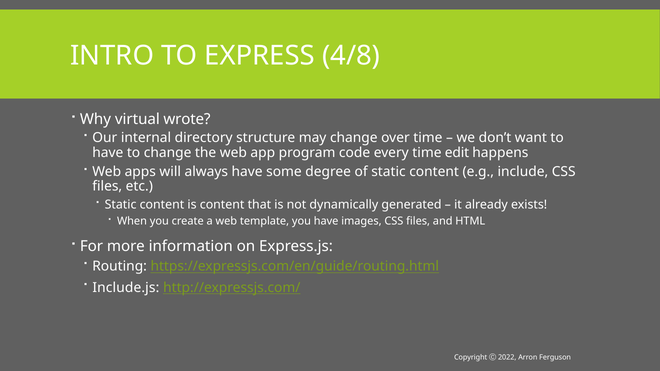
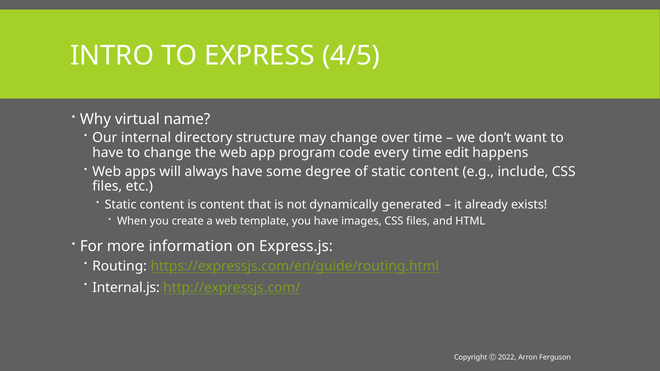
4/8: 4/8 -> 4/5 (351, 56)
wrote: wrote -> name (187, 119)
Include.js: Include.js -> Internal.js (126, 288)
